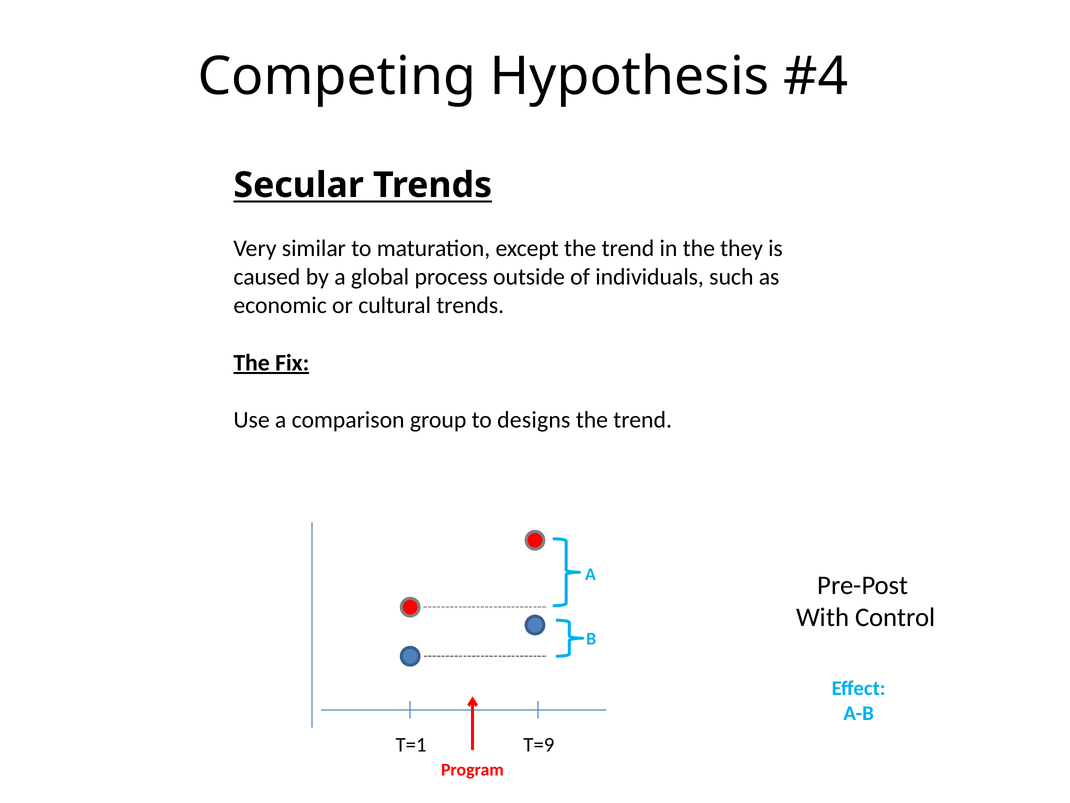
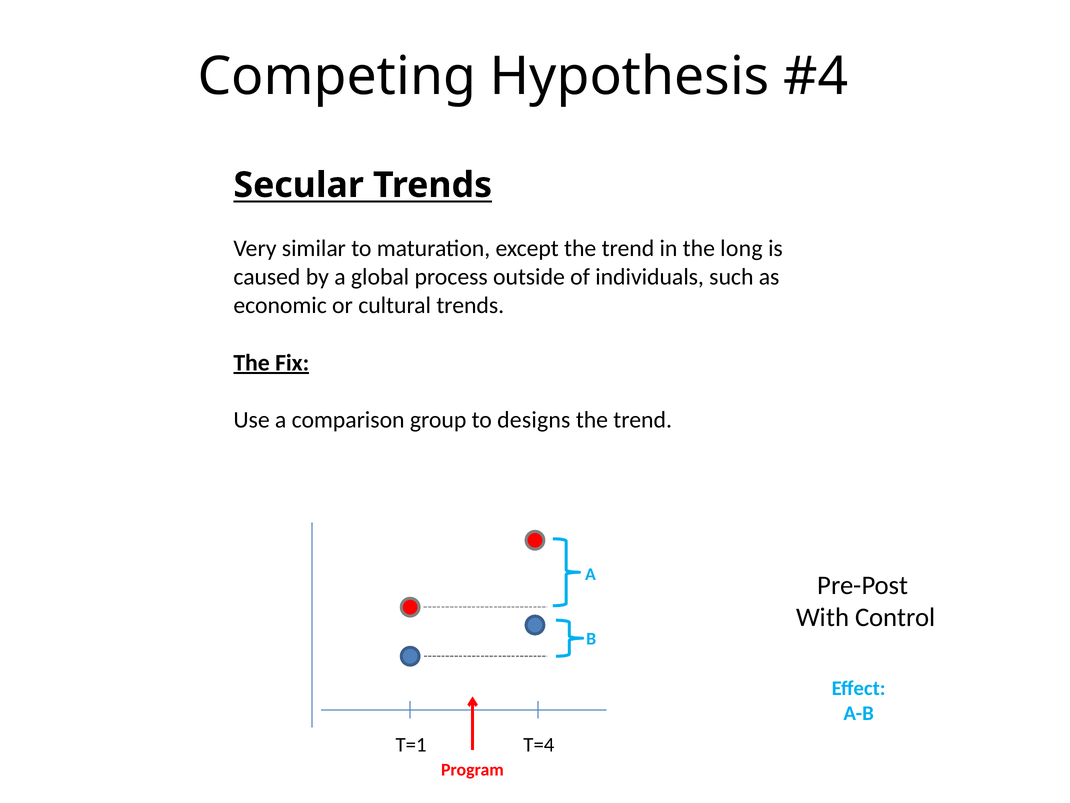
they: they -> long (741, 248)
T=9: T=9 -> T=4 (539, 744)
